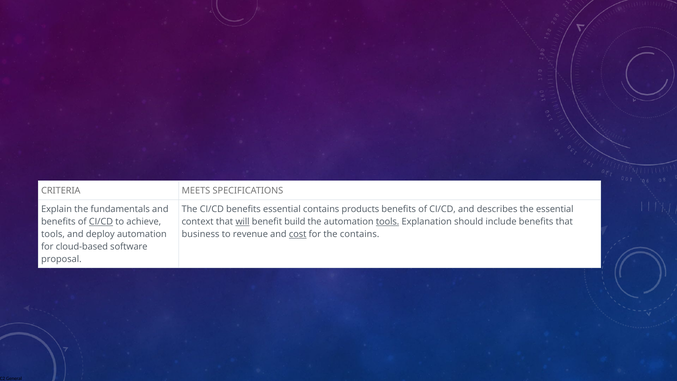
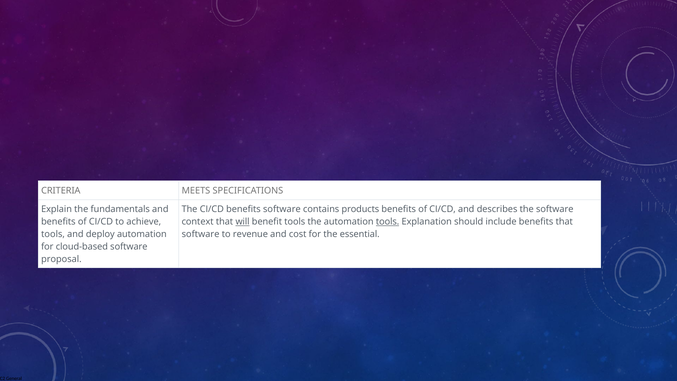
benefits essential: essential -> software (282, 209)
the essential: essential -> software (555, 209)
CI/CD underline: present -> none (101, 222)
benefit build: build -> tools (295, 222)
business: business -> software (201, 234)
cost underline: present -> none (298, 234)
the contains: contains -> essential (360, 234)
